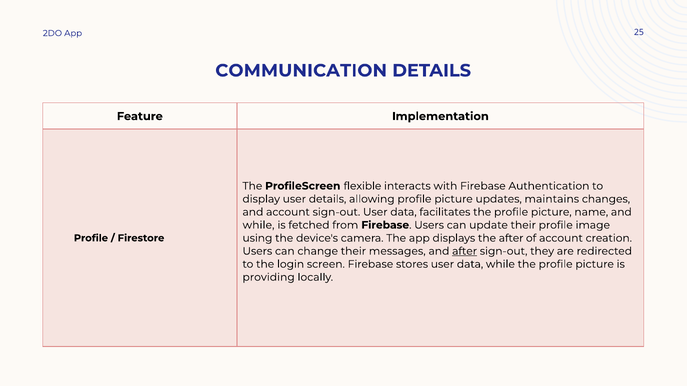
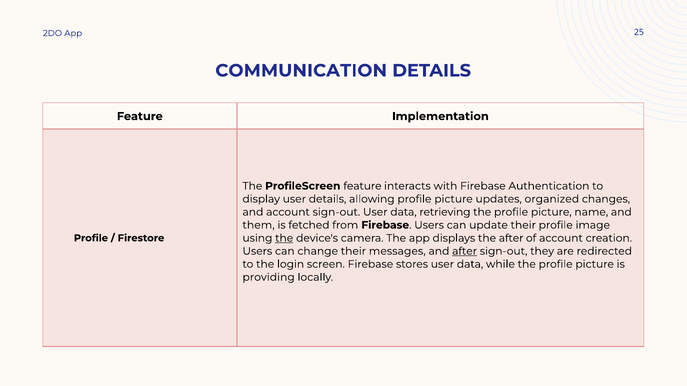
ProfileScreen flexible: flexible -> feature (362, 186)
maintains: maintains -> organized (552, 199)
facilitates: facilitates -> retrieving (445, 212)
while: while -> them (259, 225)
the underline: none -> present (284, 238)
